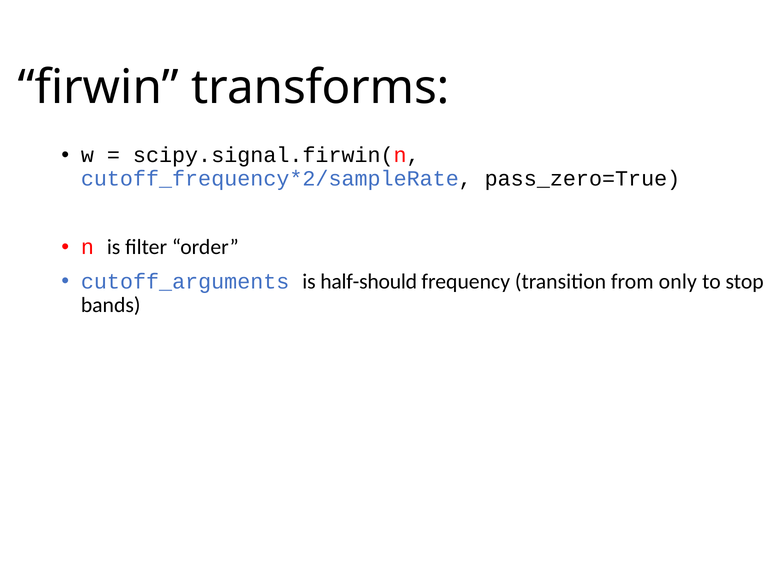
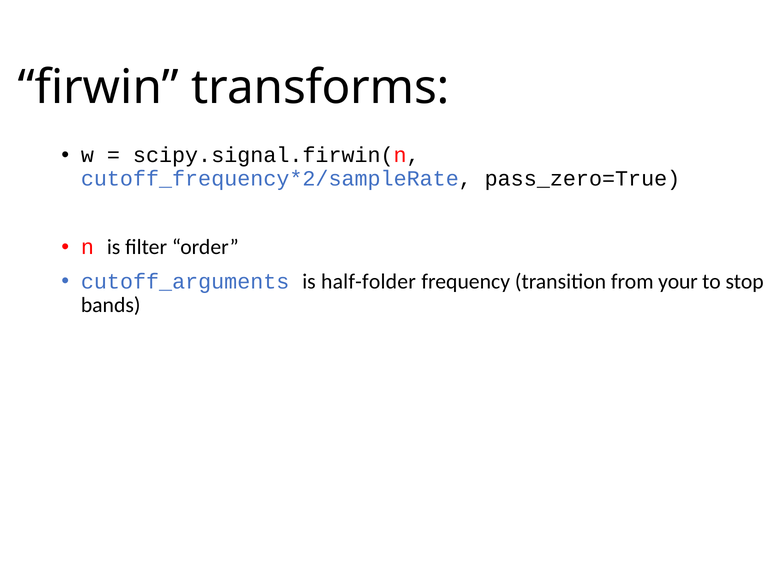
half-should: half-should -> half-folder (368, 282)
only: only -> your (678, 282)
